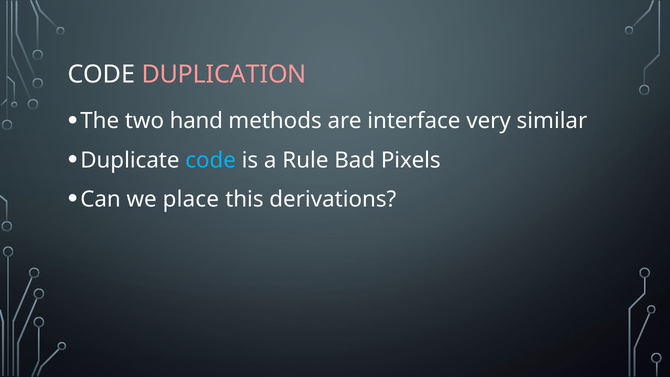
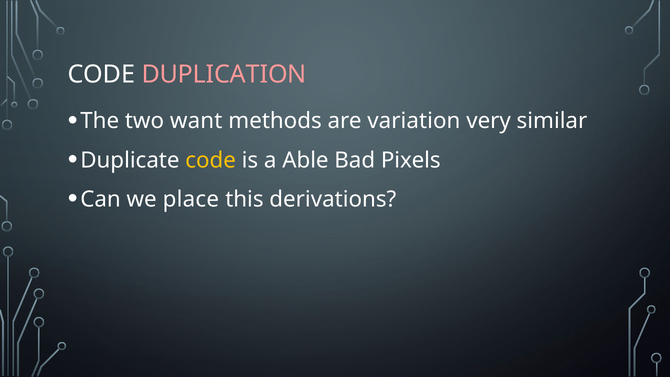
hand: hand -> want (196, 121)
interface: interface -> variation (414, 121)
code colour: light blue -> yellow (211, 160)
Rule: Rule -> Able (305, 160)
